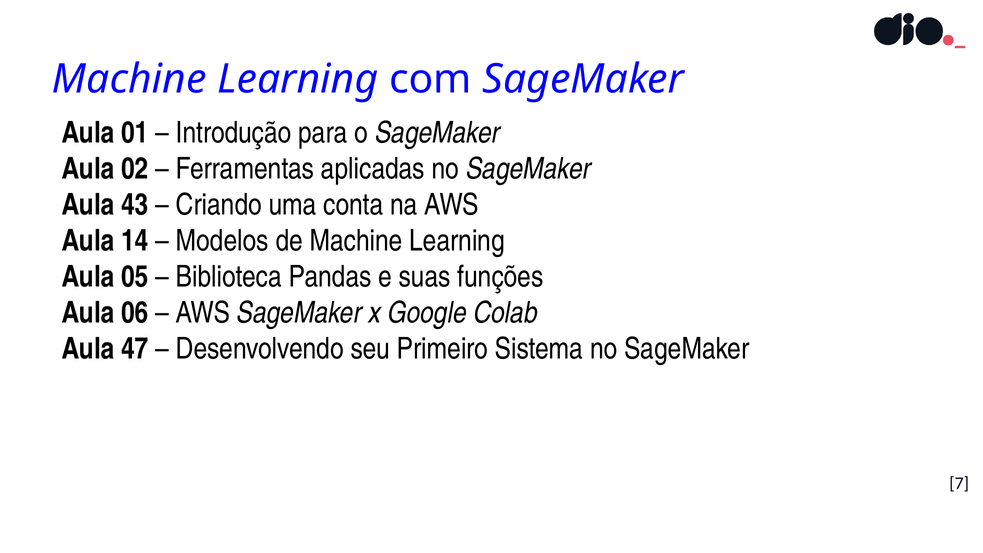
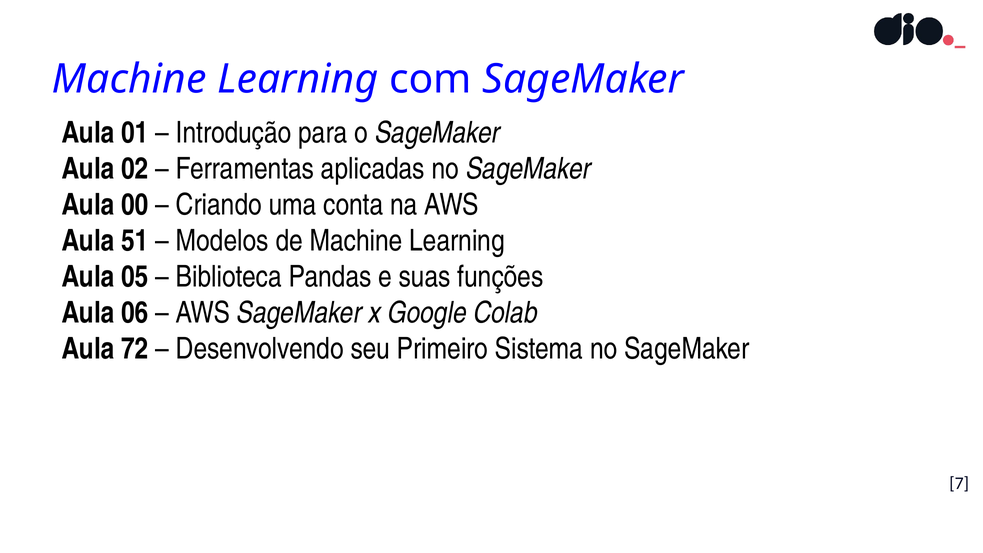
43: 43 -> 00 (135, 205)
14: 14 -> 51 (135, 241)
47: 47 -> 72 (135, 349)
